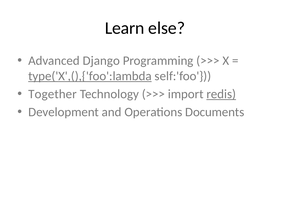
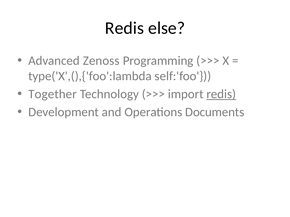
Learn: Learn -> Redis (124, 28)
Django: Django -> Zenoss (101, 61)
type('X',(),{'foo':lambda underline: present -> none (90, 76)
